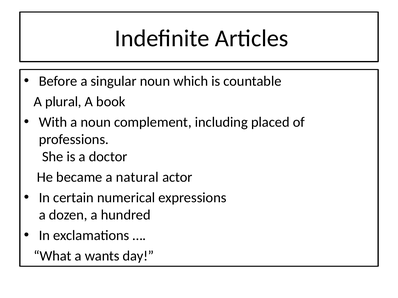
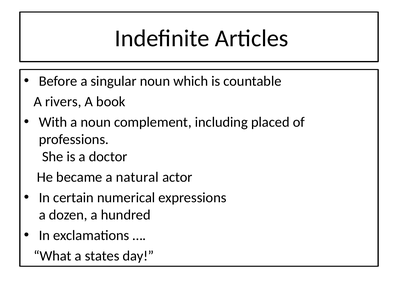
plural: plural -> rivers (63, 102)
wants: wants -> states (102, 256)
